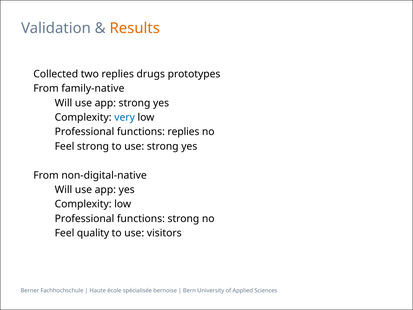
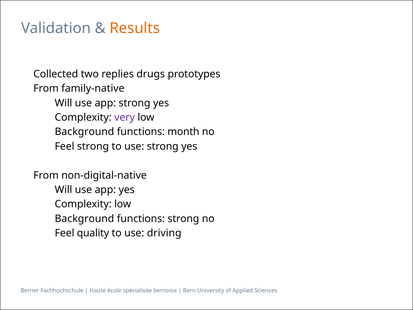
very colour: blue -> purple (125, 117)
Professional: Professional -> Background (84, 132)
functions replies: replies -> month (183, 132)
Professional: Professional -> Background (84, 219)
visitors: visitors -> driving (164, 233)
